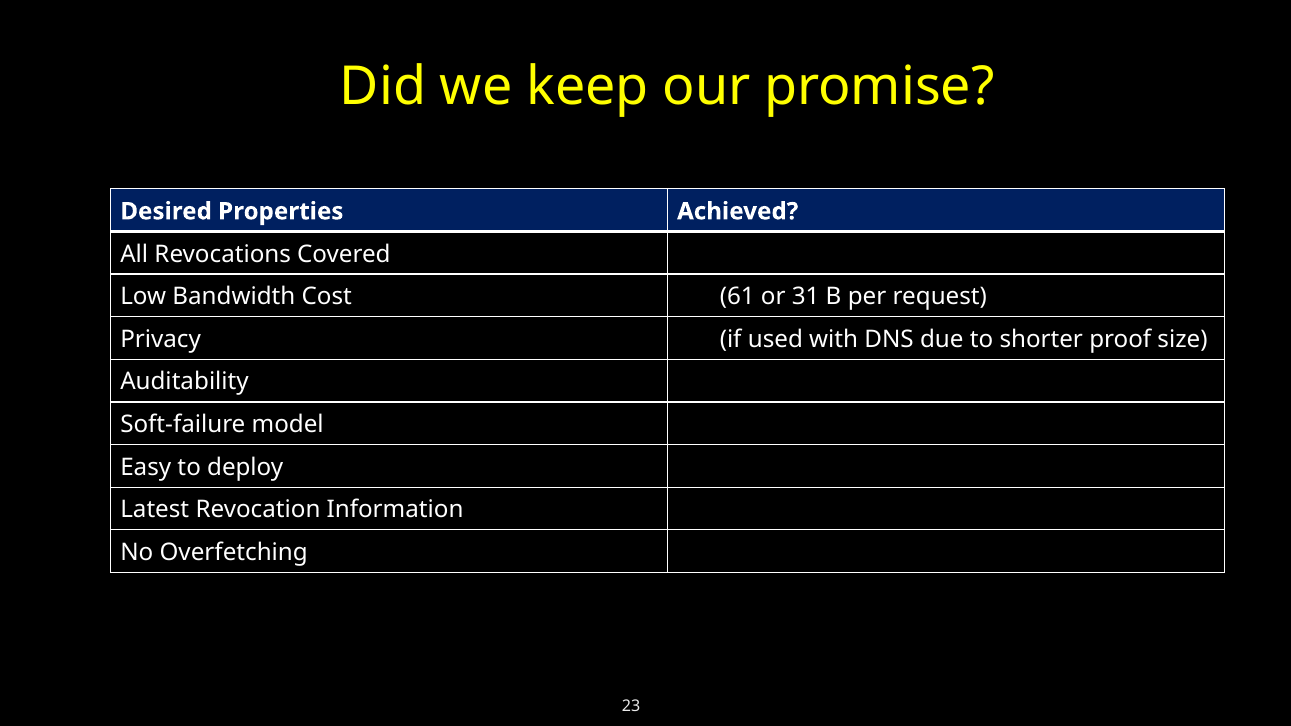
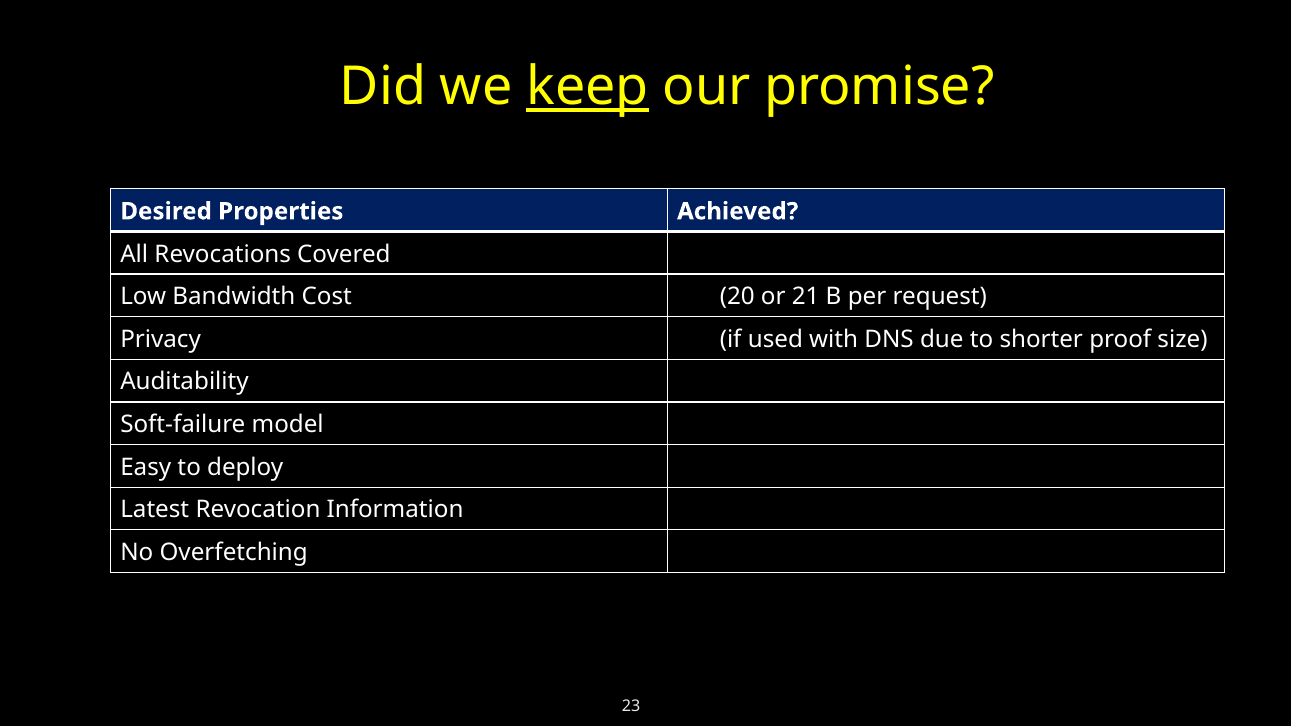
keep underline: none -> present (588, 87)
61: 61 -> 20 (737, 297)
31: 31 -> 21 (806, 297)
